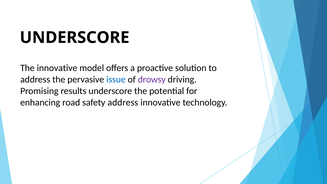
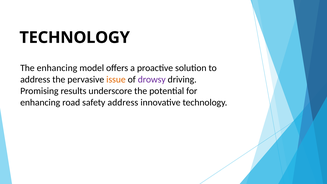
UNDERSCORE: UNDERSCORE -> TECHNOLOGY (75, 38)
The innovative: innovative -> enhancing (57, 68)
issue colour: blue -> orange (116, 79)
